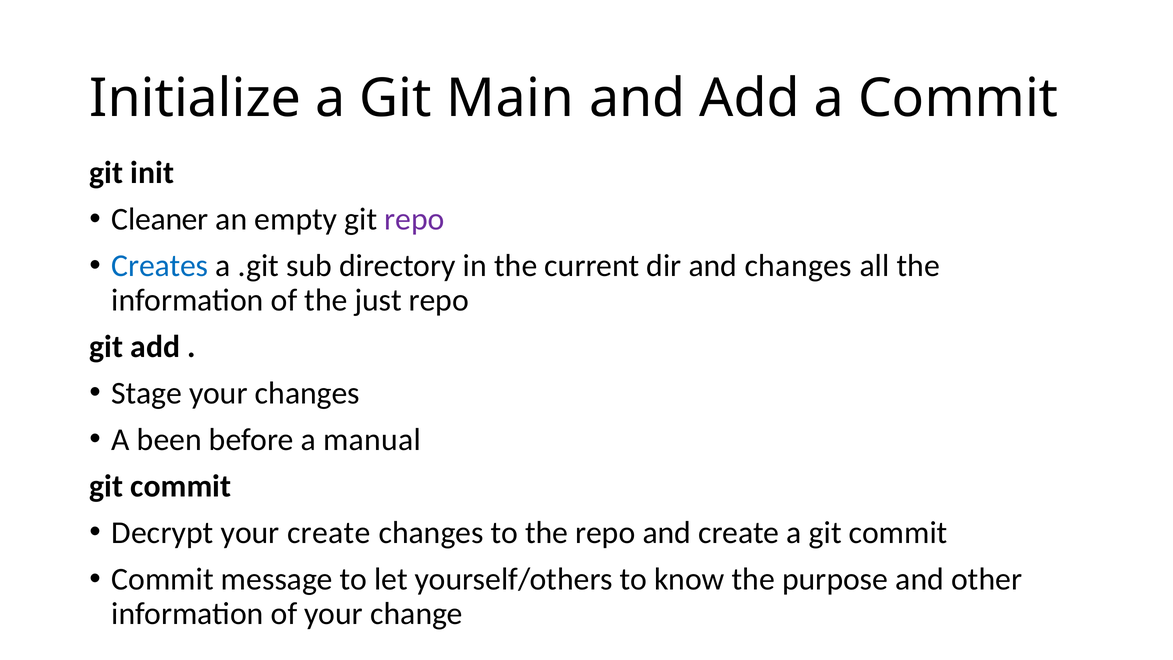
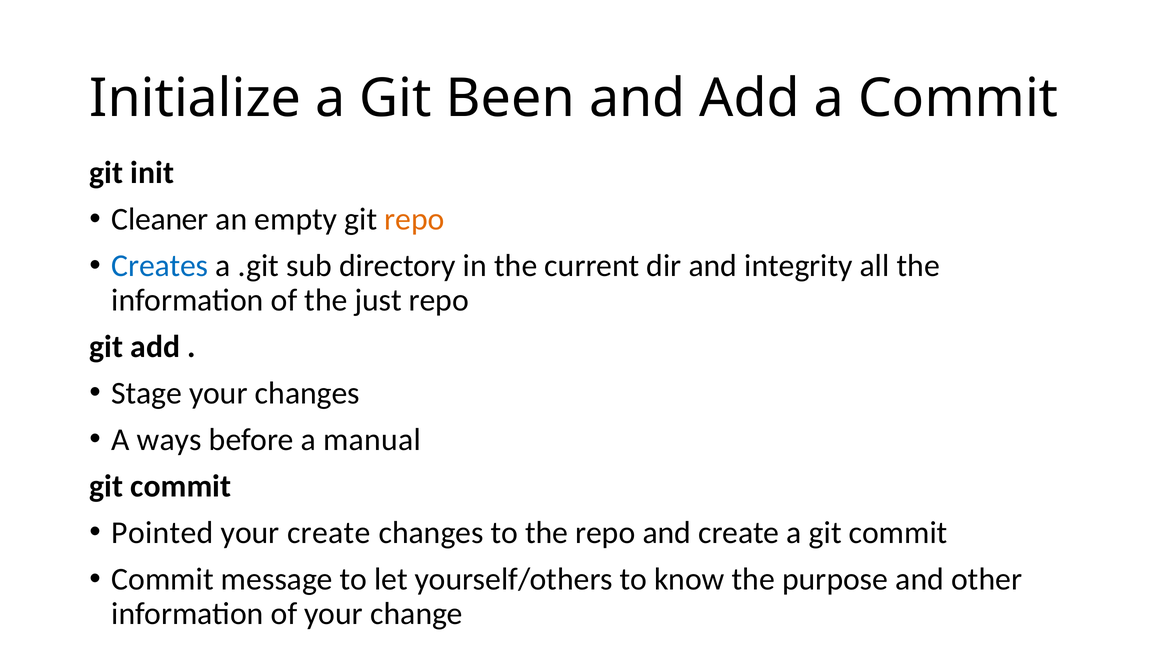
Main: Main -> Been (510, 99)
repo colour: purple -> orange (414, 219)
and changes: changes -> integrity (798, 266)
been: been -> ways (169, 440)
Decrypt: Decrypt -> Pointed (162, 533)
